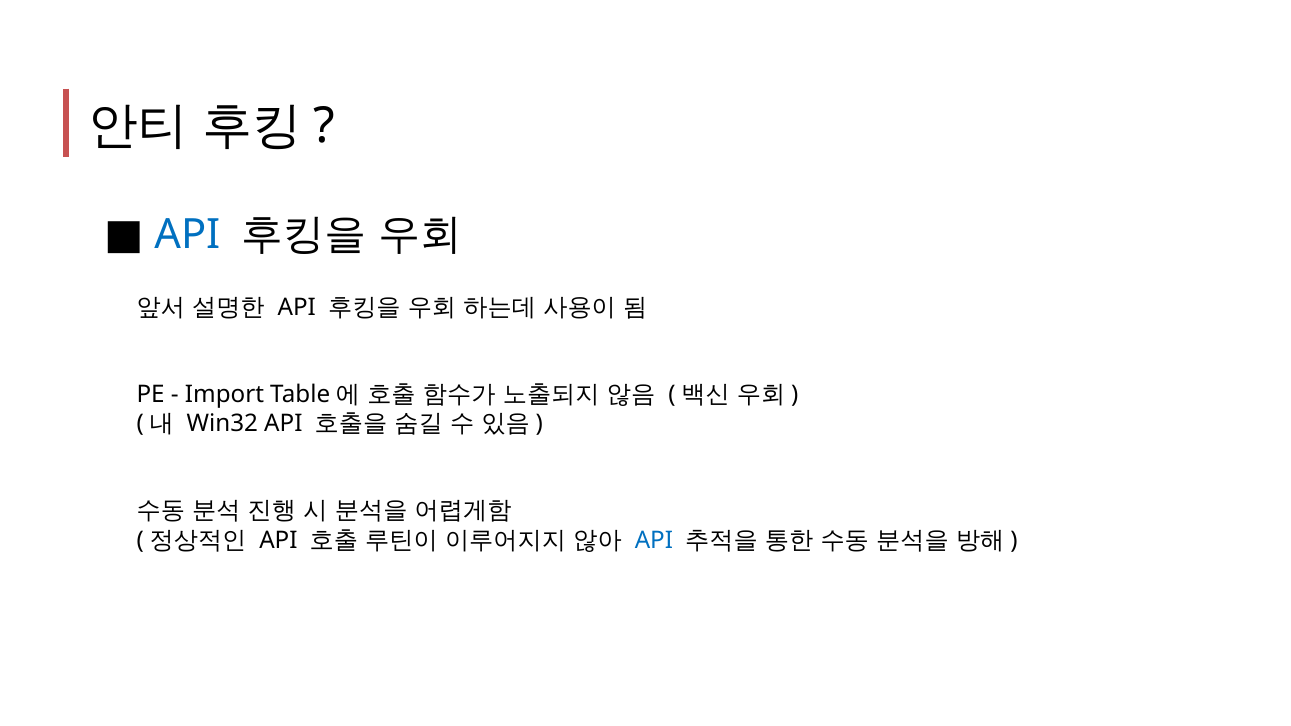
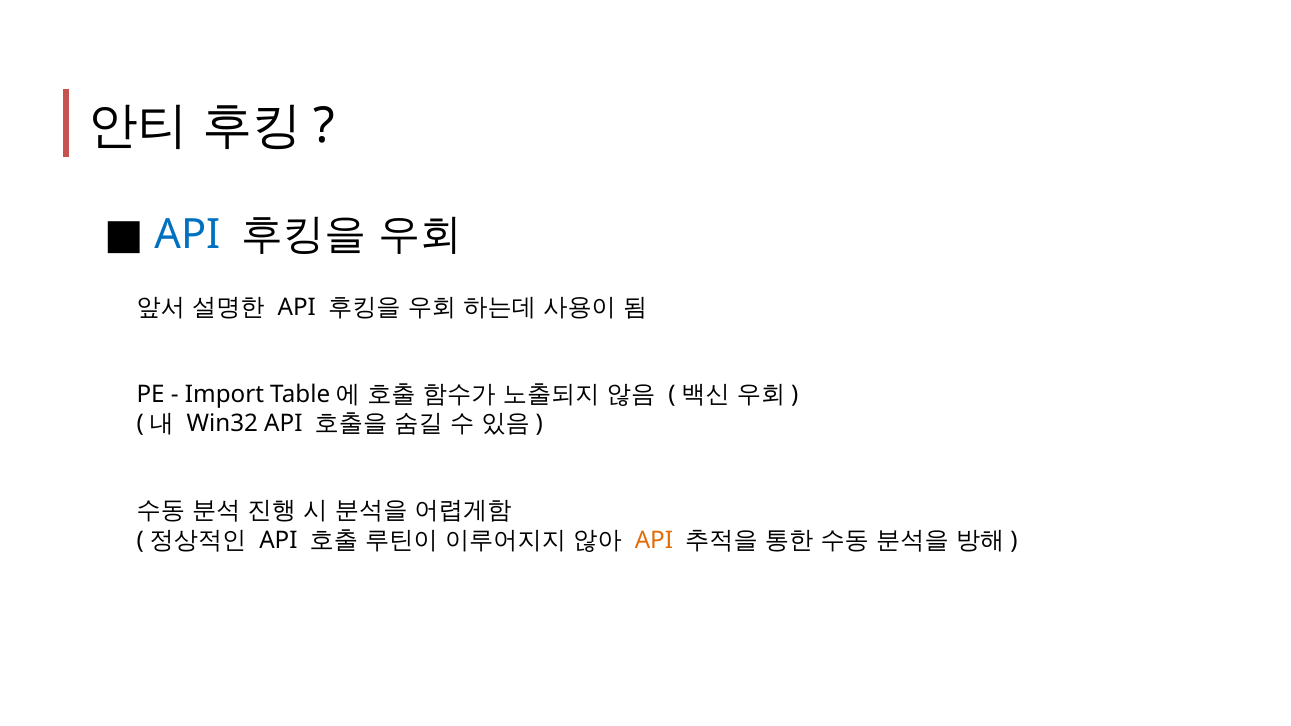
API colour: blue -> orange (654, 540)
